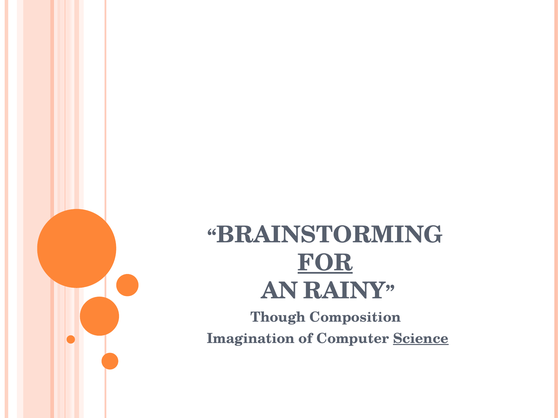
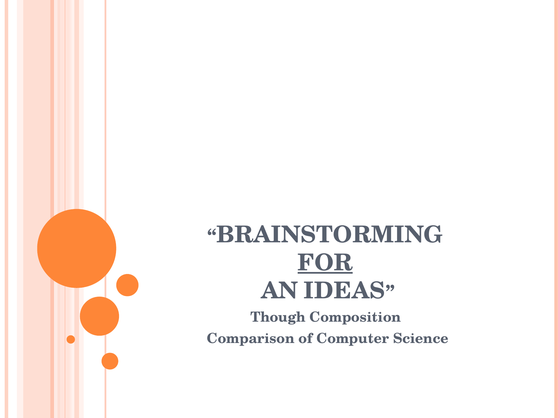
RAINY: RAINY -> IDEAS (344, 291)
Imagination: Imagination -> Comparison (251, 339)
Science underline: present -> none (421, 339)
